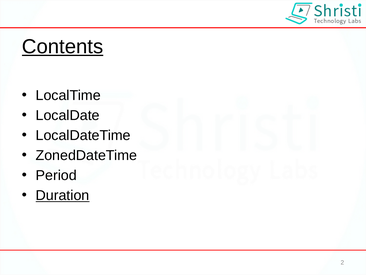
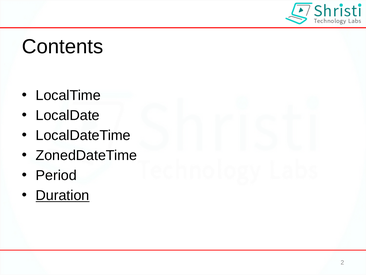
Contents underline: present -> none (63, 47)
